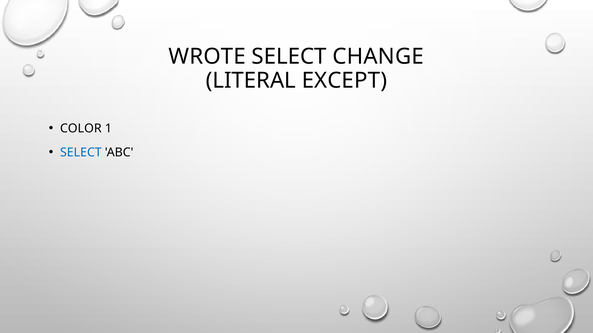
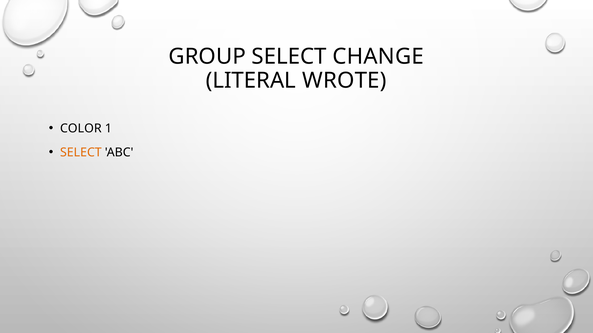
WROTE: WROTE -> GROUP (207, 57)
EXCEPT: EXCEPT -> WROTE (344, 81)
SELECT colour: blue -> orange (81, 153)
